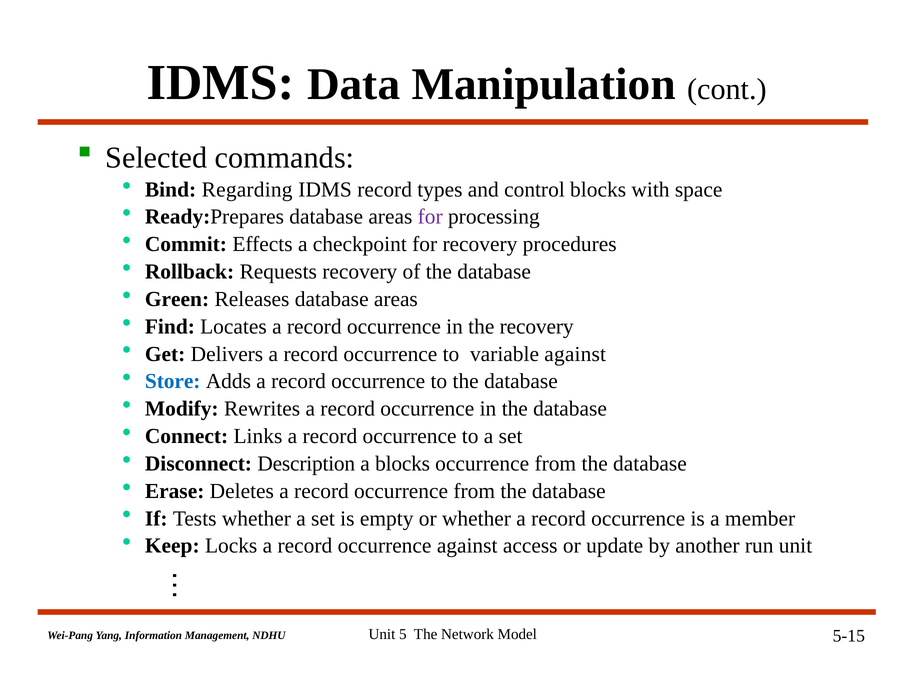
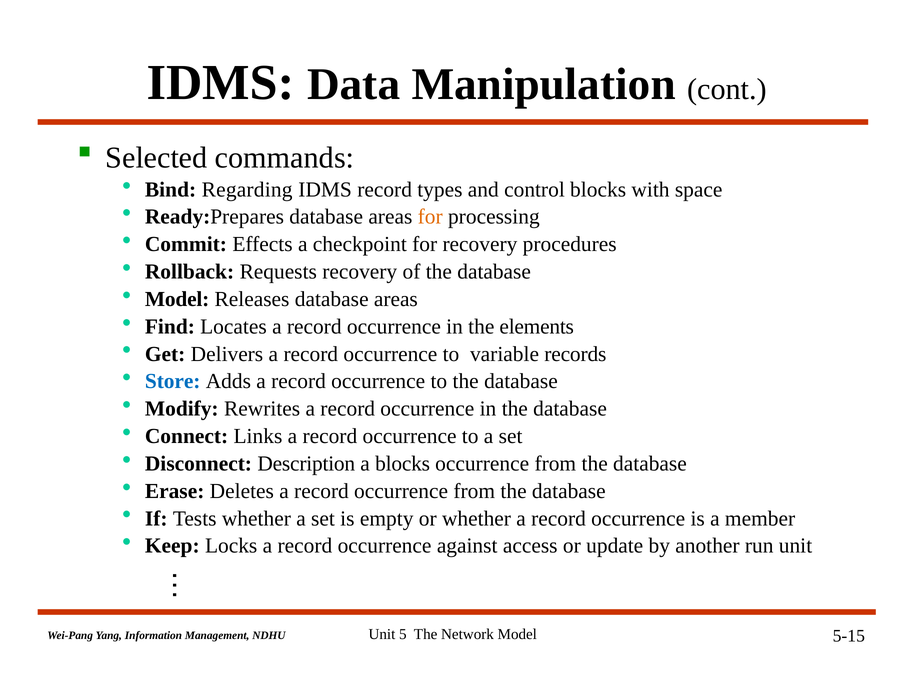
for colour: purple -> orange (430, 217)
Green: Green -> Model (177, 299)
the recovery: recovery -> elements (537, 326)
variable against: against -> records (575, 354)
